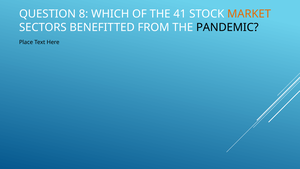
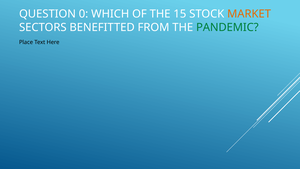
8: 8 -> 0 (84, 14)
41: 41 -> 15 (180, 14)
PANDEMIC colour: black -> green (227, 27)
